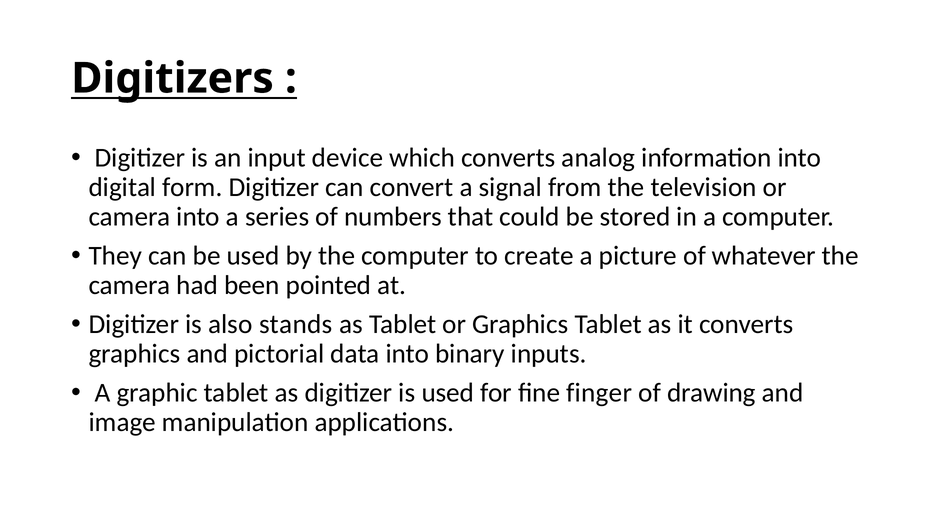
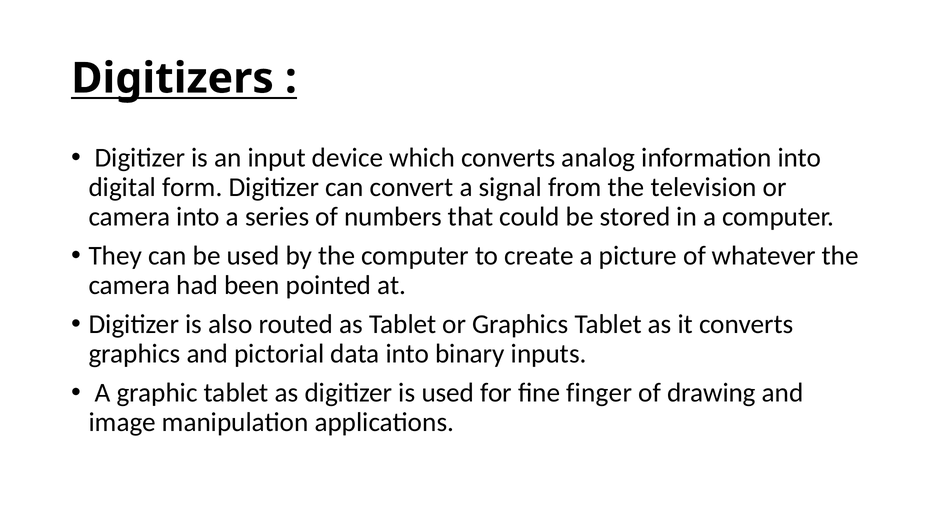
stands: stands -> routed (296, 325)
